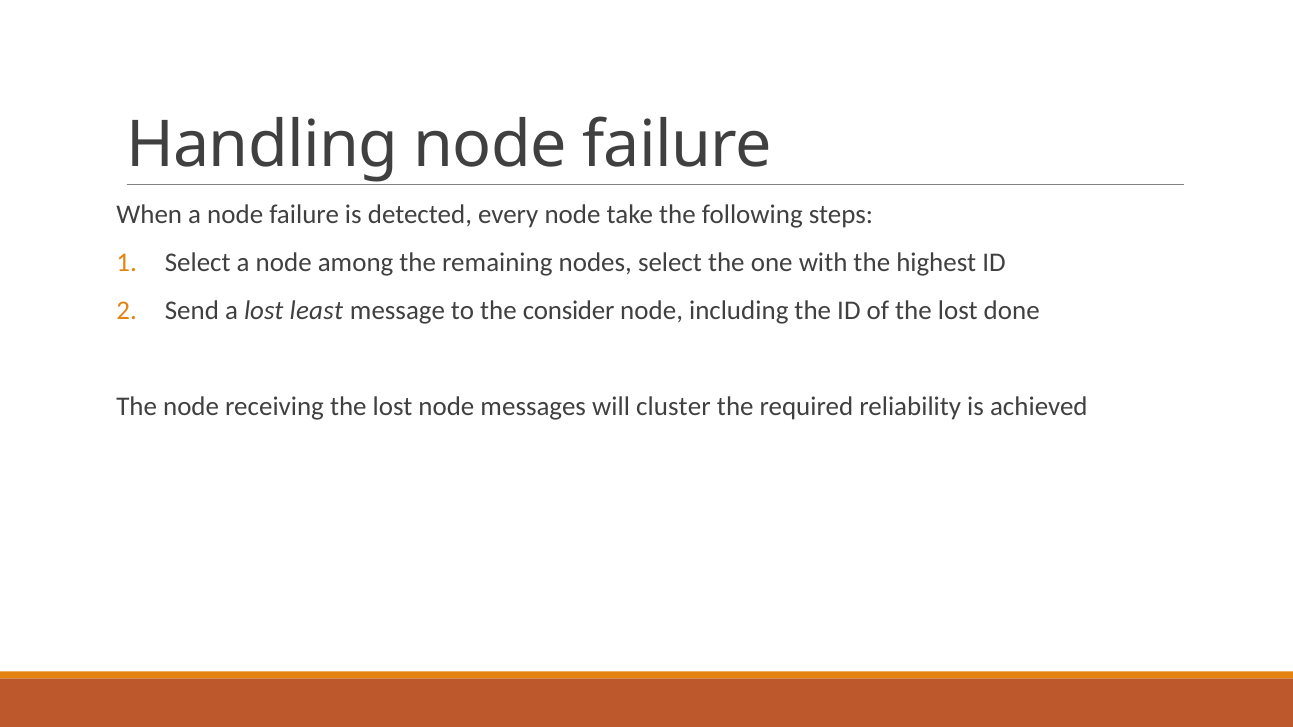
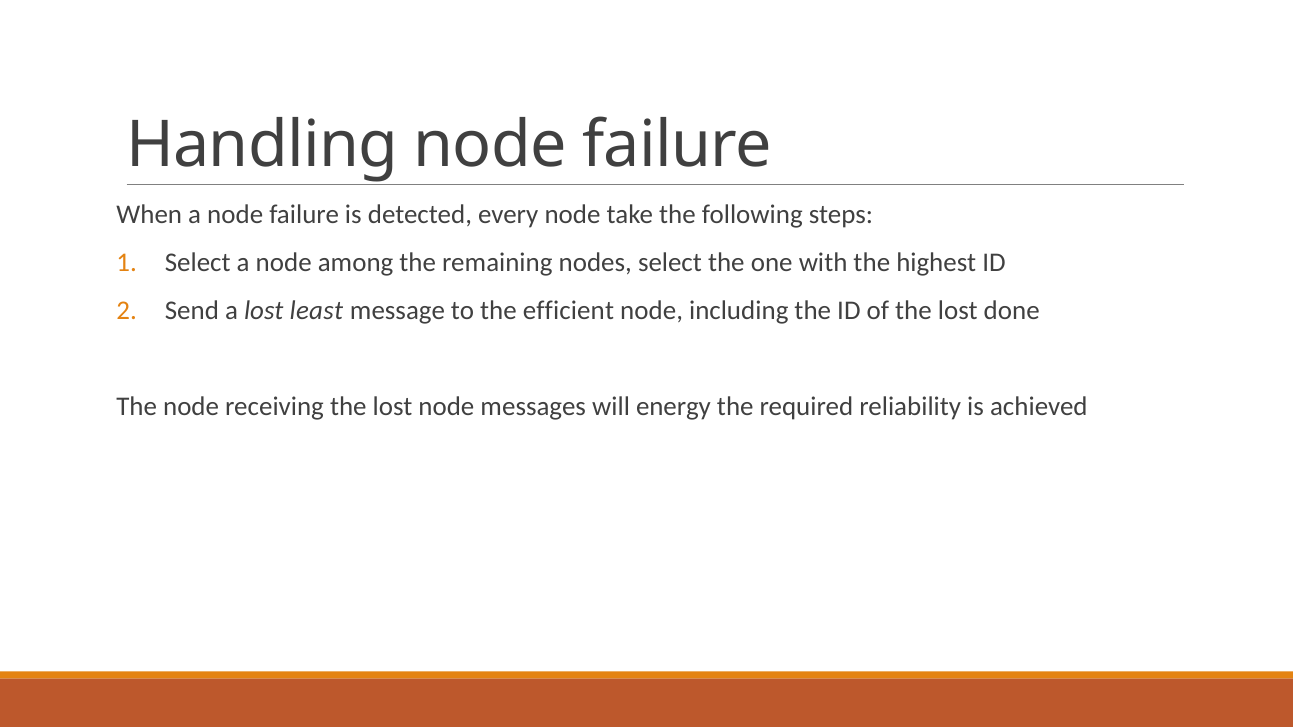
consider: consider -> efficient (568, 311)
cluster: cluster -> energy (673, 407)
